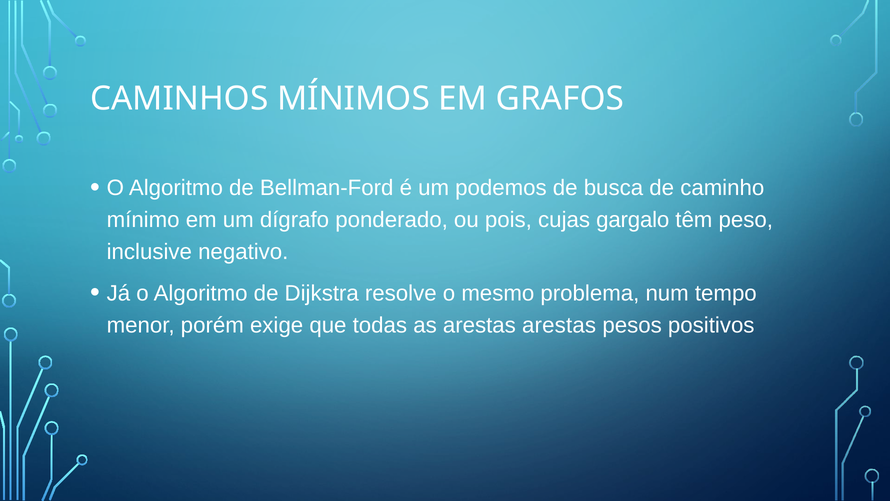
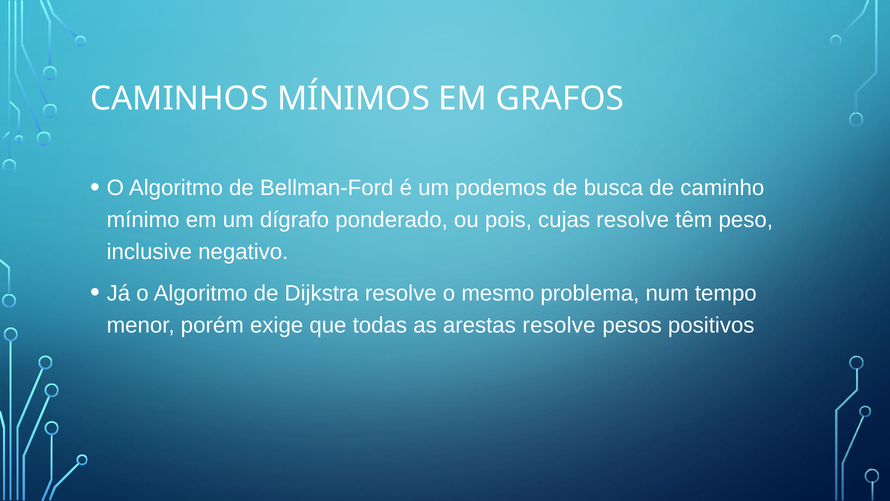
cujas gargalo: gargalo -> resolve (633, 220)
arestas arestas: arestas -> resolve (559, 325)
